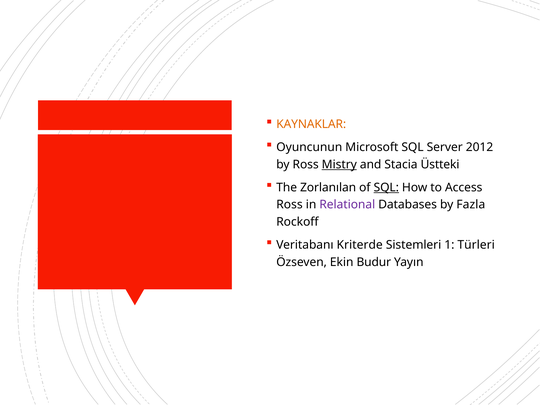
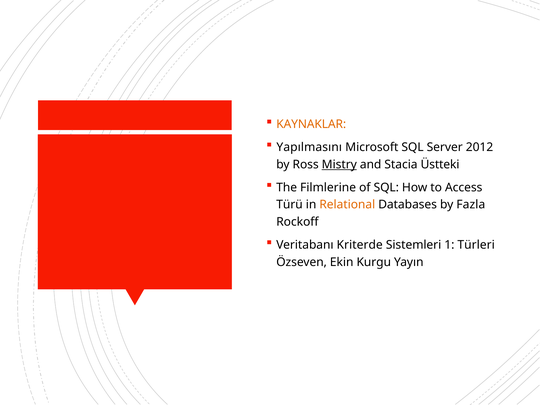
Oyuncunun: Oyuncunun -> Yapılmasını (309, 147)
Zorlanılan: Zorlanılan -> Filmlerine (328, 187)
SQL underline: present -> none (386, 187)
Ross: Ross -> Türü (290, 205)
Relational colour: purple -> orange (347, 205)
Budur: Budur -> Kurgu (374, 262)
